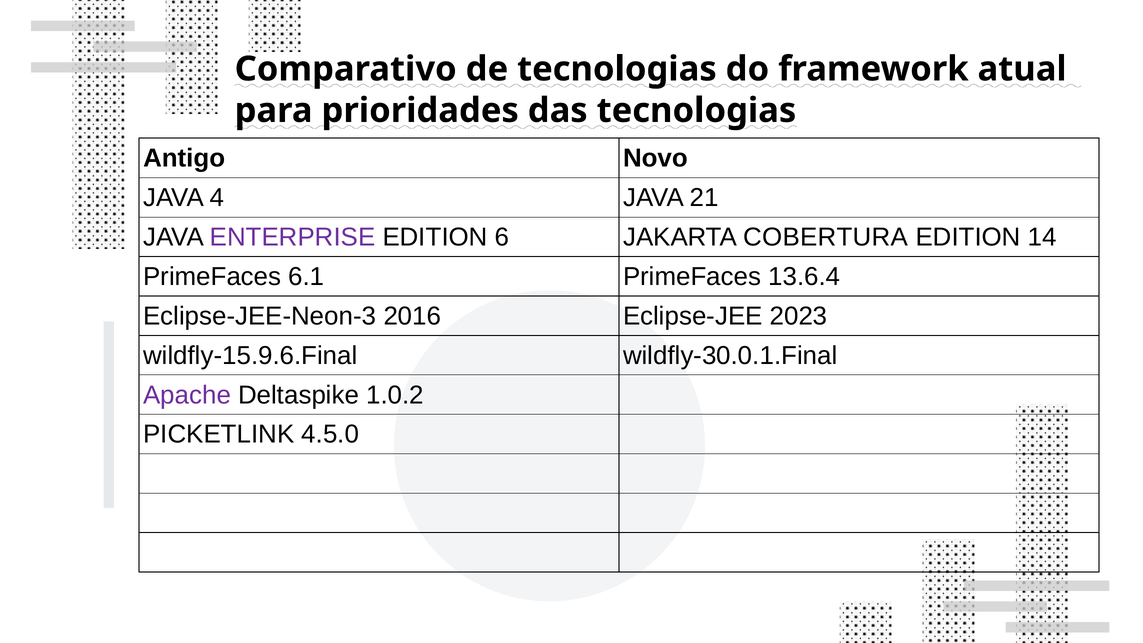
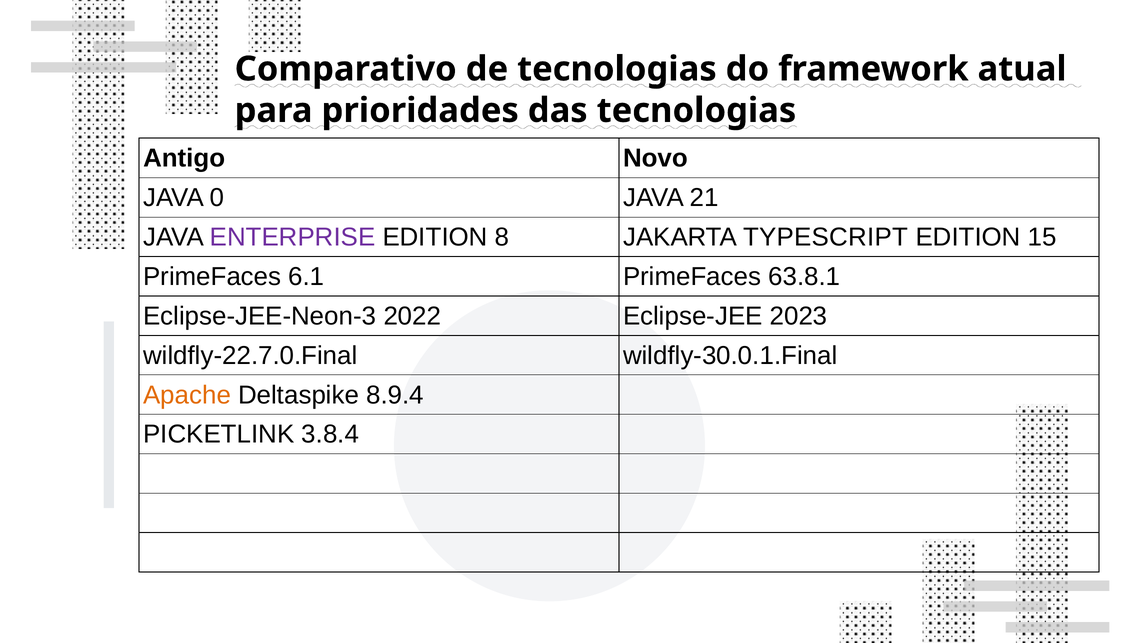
4: 4 -> 0 (217, 198)
6: 6 -> 8 (502, 237)
COBERTURA: COBERTURA -> TYPESCRIPT (826, 237)
14: 14 -> 15 (1042, 237)
13.6.4: 13.6.4 -> 63.8.1 (804, 277)
2016: 2016 -> 2022 (412, 316)
wildfly-15.9.6.Final: wildfly-15.9.6.Final -> wildfly-22.7.0.Final (250, 356)
Apache colour: purple -> orange (187, 395)
1.0.2: 1.0.2 -> 8.9.4 (395, 395)
4.5.0: 4.5.0 -> 3.8.4 (330, 434)
